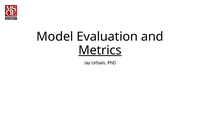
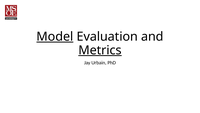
Model underline: none -> present (55, 36)
